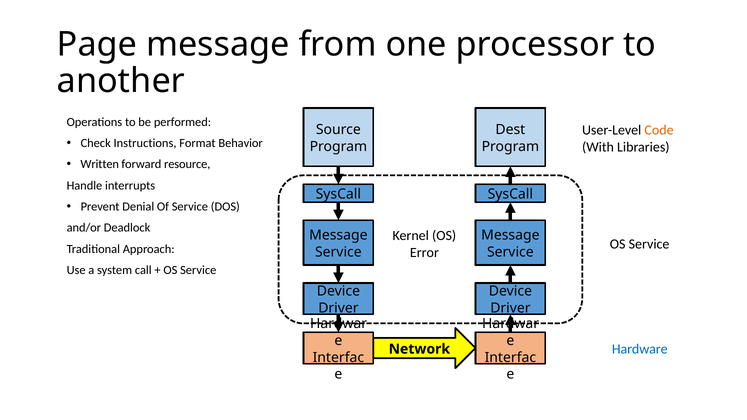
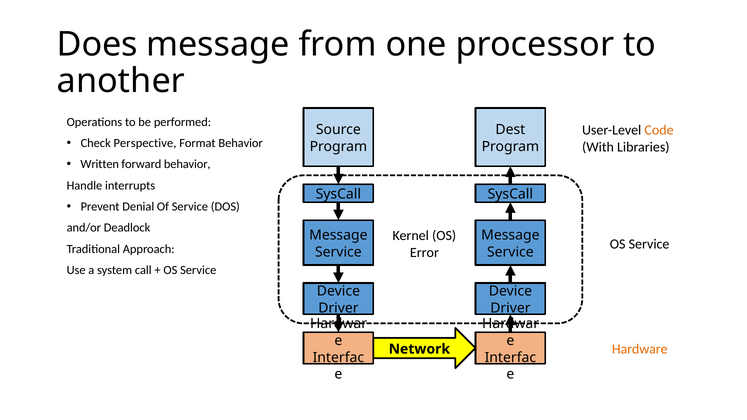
Page: Page -> Does (97, 44)
Instructions: Instructions -> Perspective (145, 143)
forward resource: resource -> behavior (187, 164)
Hardware colour: blue -> orange (640, 349)
